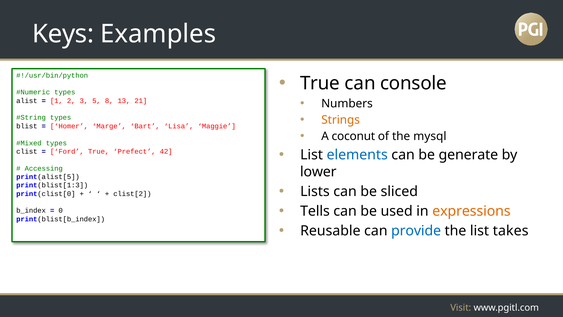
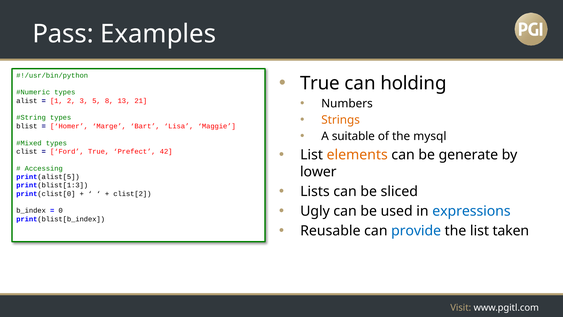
Keys: Keys -> Pass (63, 34)
console: console -> holding (413, 83)
coconut: coconut -> suitable (353, 136)
elements colour: blue -> orange (357, 155)
Tells: Tells -> Ugly (315, 211)
expressions colour: orange -> blue (471, 211)
takes: takes -> taken (511, 231)
